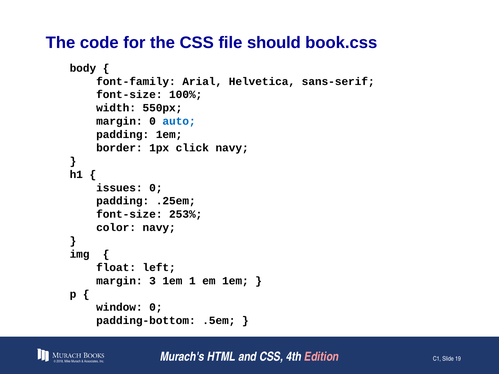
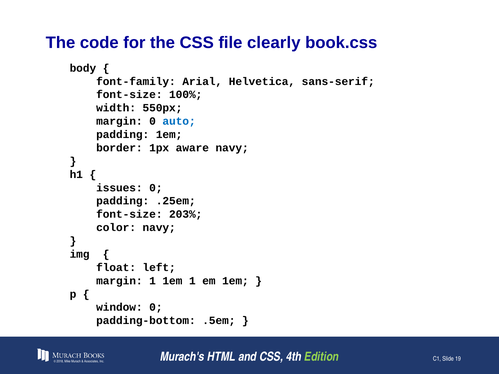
should: should -> clearly (274, 43)
click: click -> aware (192, 148)
253%: 253% -> 203% (186, 214)
margin 3: 3 -> 1 (153, 281)
Edition colour: pink -> light green (322, 357)
